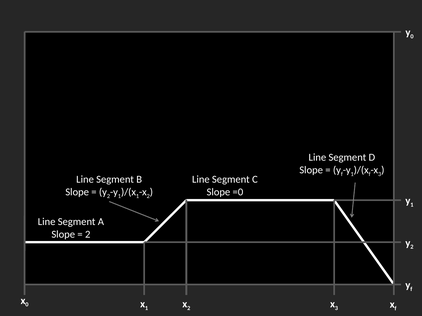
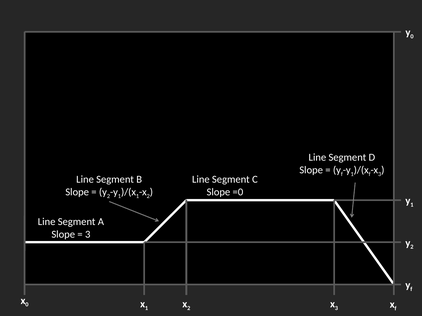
2: 2 -> 3 (88, 235)
